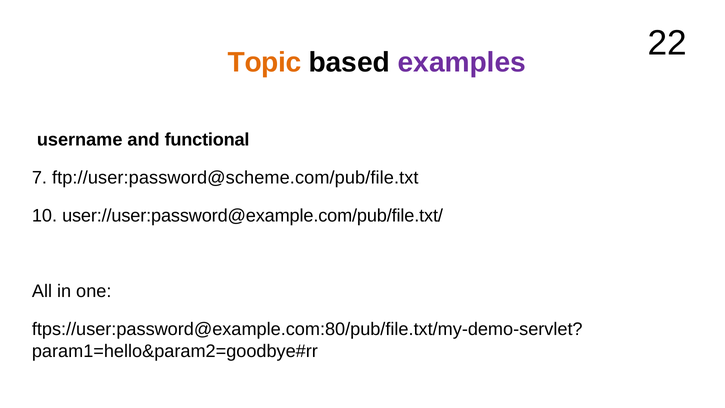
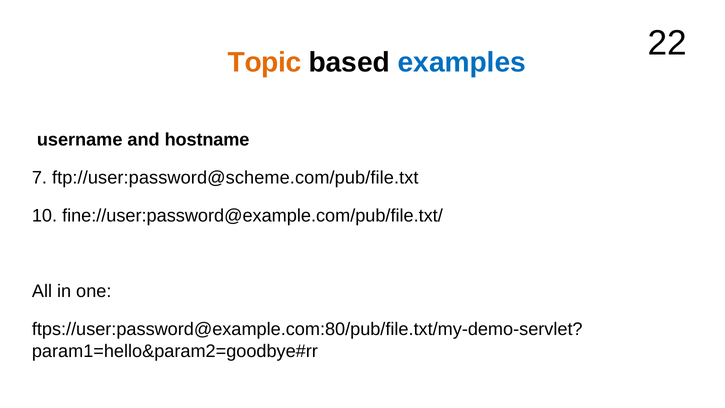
examples colour: purple -> blue (462, 62)
functional: functional -> hostname (207, 140)
user://user:password@example.com/pub/file.txt/: user://user:password@example.com/pub/file.txt/ -> fine://user:password@example.com/pub/file.txt/ (252, 216)
